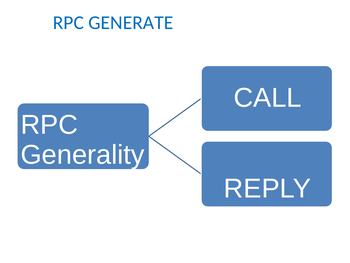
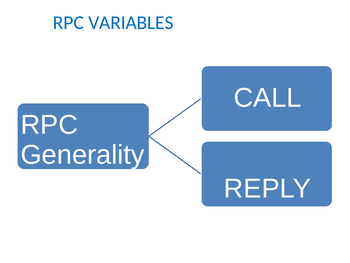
GENERATE: GENERATE -> VARIABLES (131, 23)
